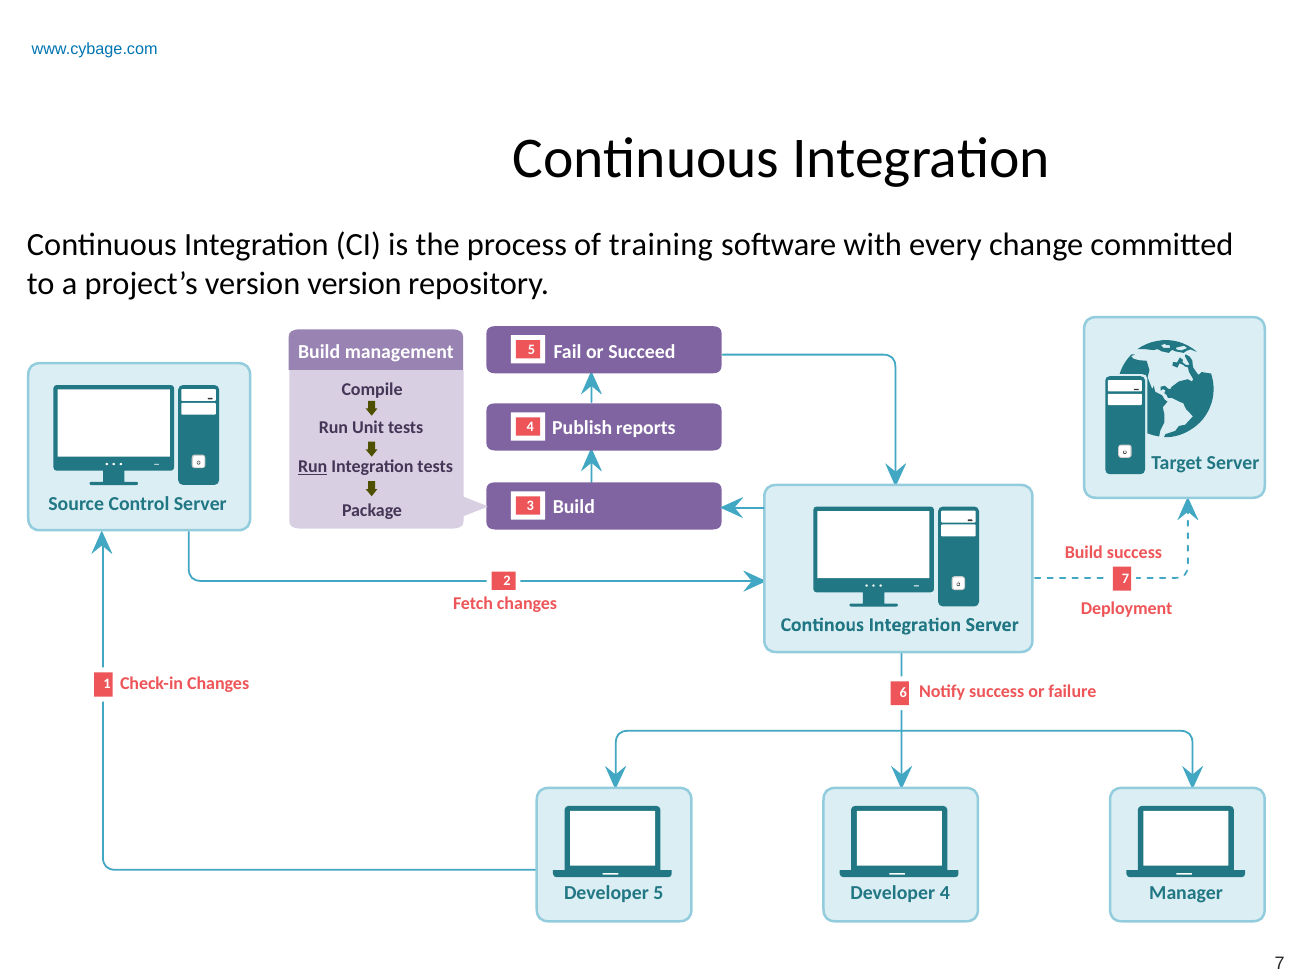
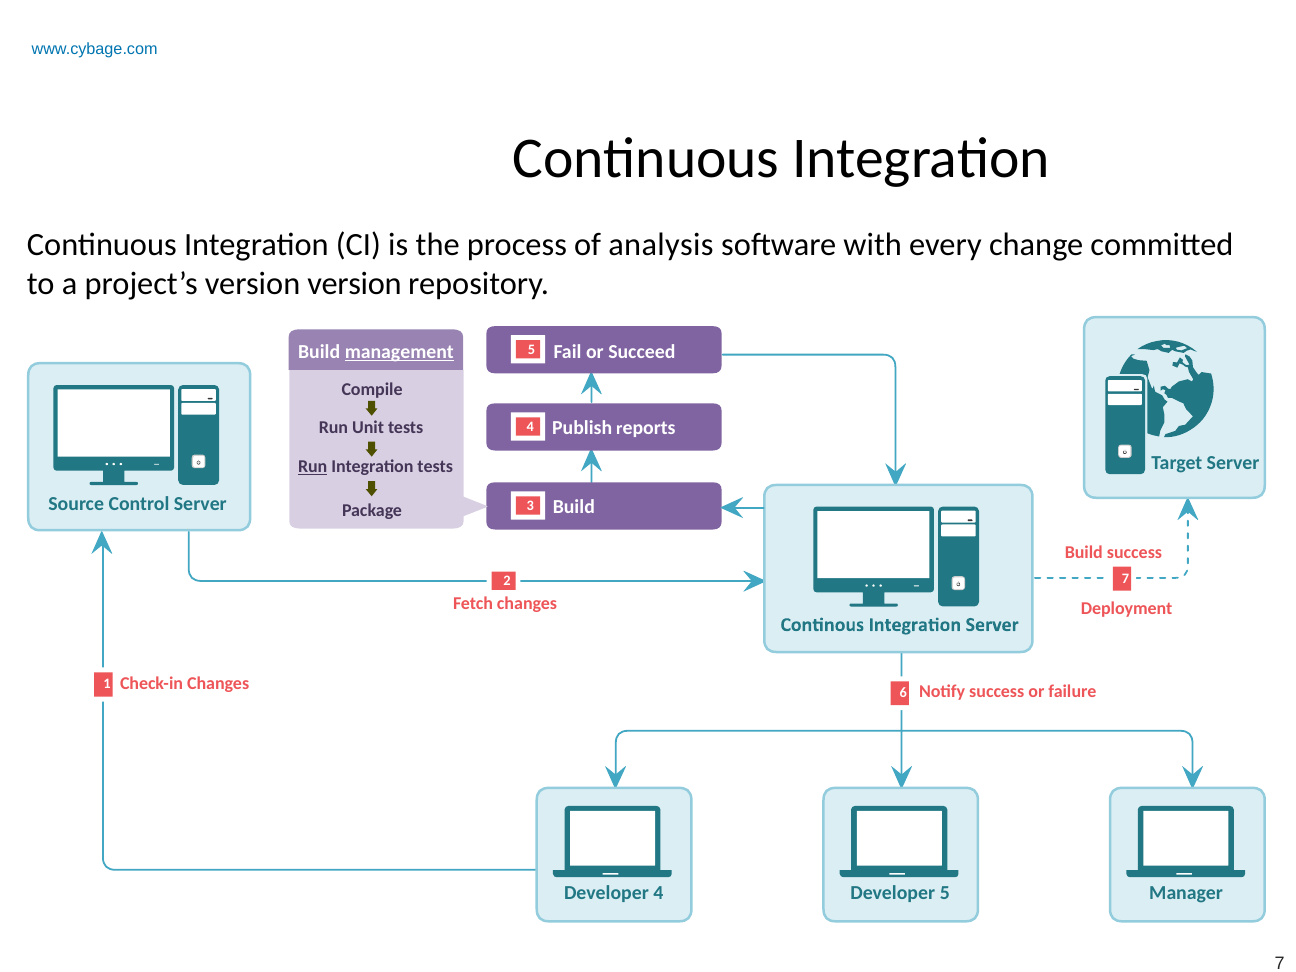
training: training -> analysis (661, 245)
management underline: none -> present (399, 352)
Developer 5: 5 -> 4 (659, 893)
Developer 4: 4 -> 5 (945, 893)
